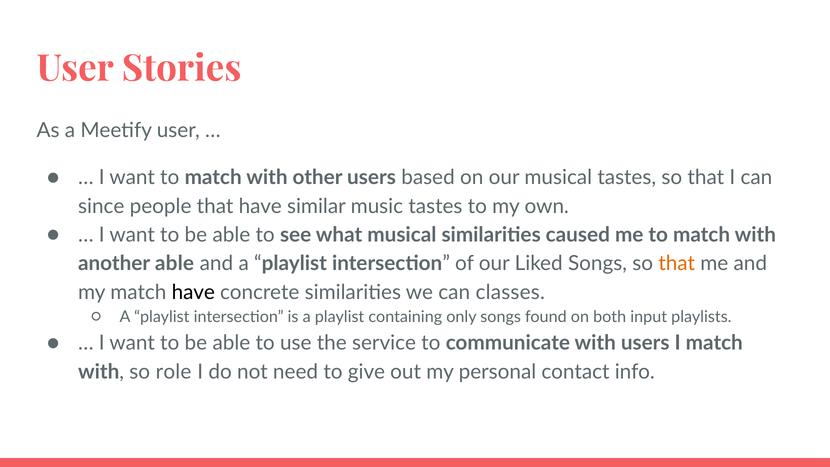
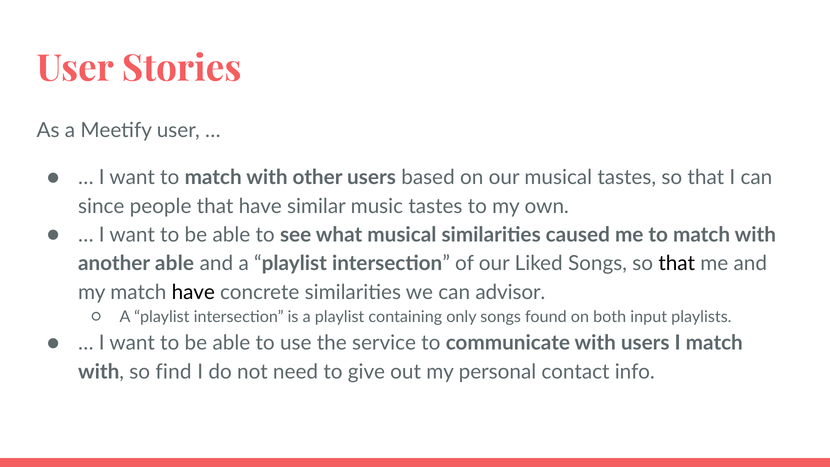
that colour: orange -> black (677, 263)
classes: classes -> advisor (510, 292)
role: role -> find (174, 372)
